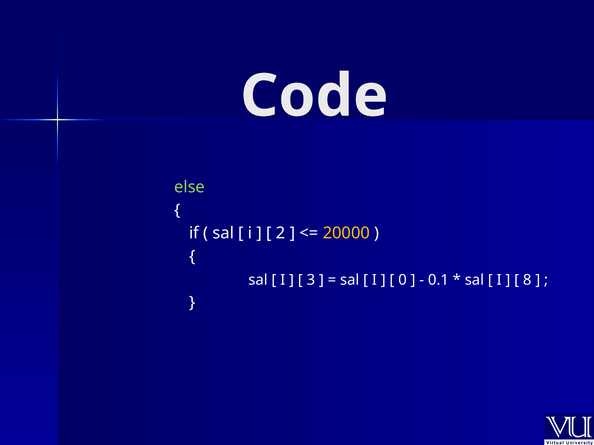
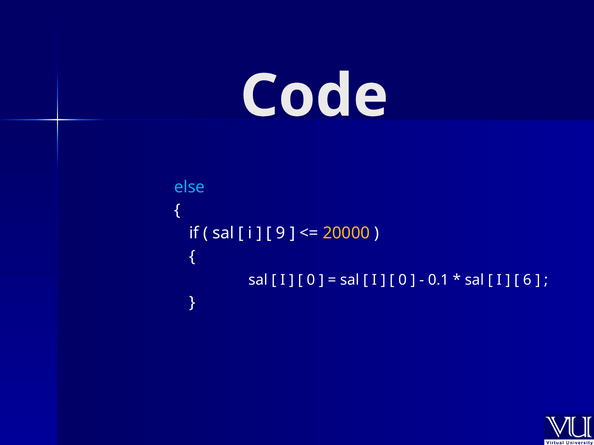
else colour: light green -> light blue (190, 187)
2: 2 -> 9 (281, 233)
3: 3 -> 0 (311, 280)
8: 8 -> 6 (527, 280)
